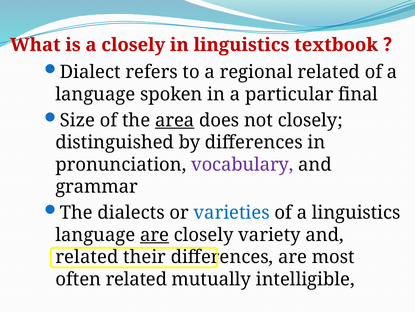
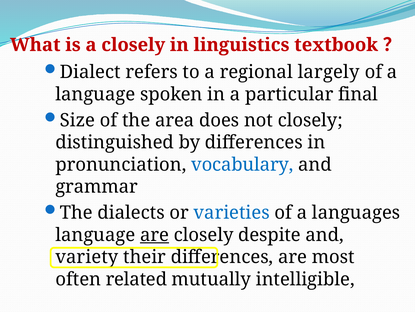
regional related: related -> largely (329, 72)
area underline: present -> none (175, 120)
vocabulary colour: purple -> blue (242, 164)
a linguistics: linguistics -> languages (356, 212)
variety: variety -> despite (270, 234)
related: related -> variety (87, 256)
